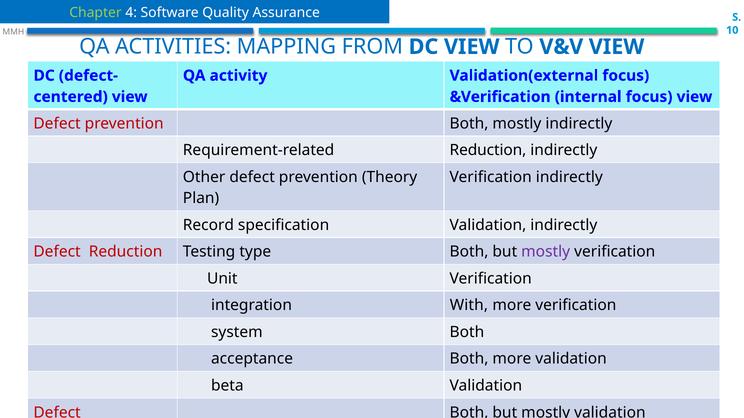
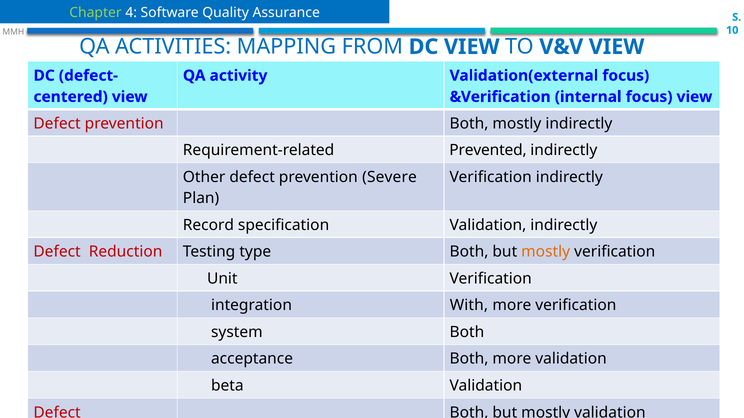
Requirement-related Reduction: Reduction -> Prevented (488, 151)
Theory: Theory -> Severe (390, 177)
mostly colour: purple -> orange (546, 252)
